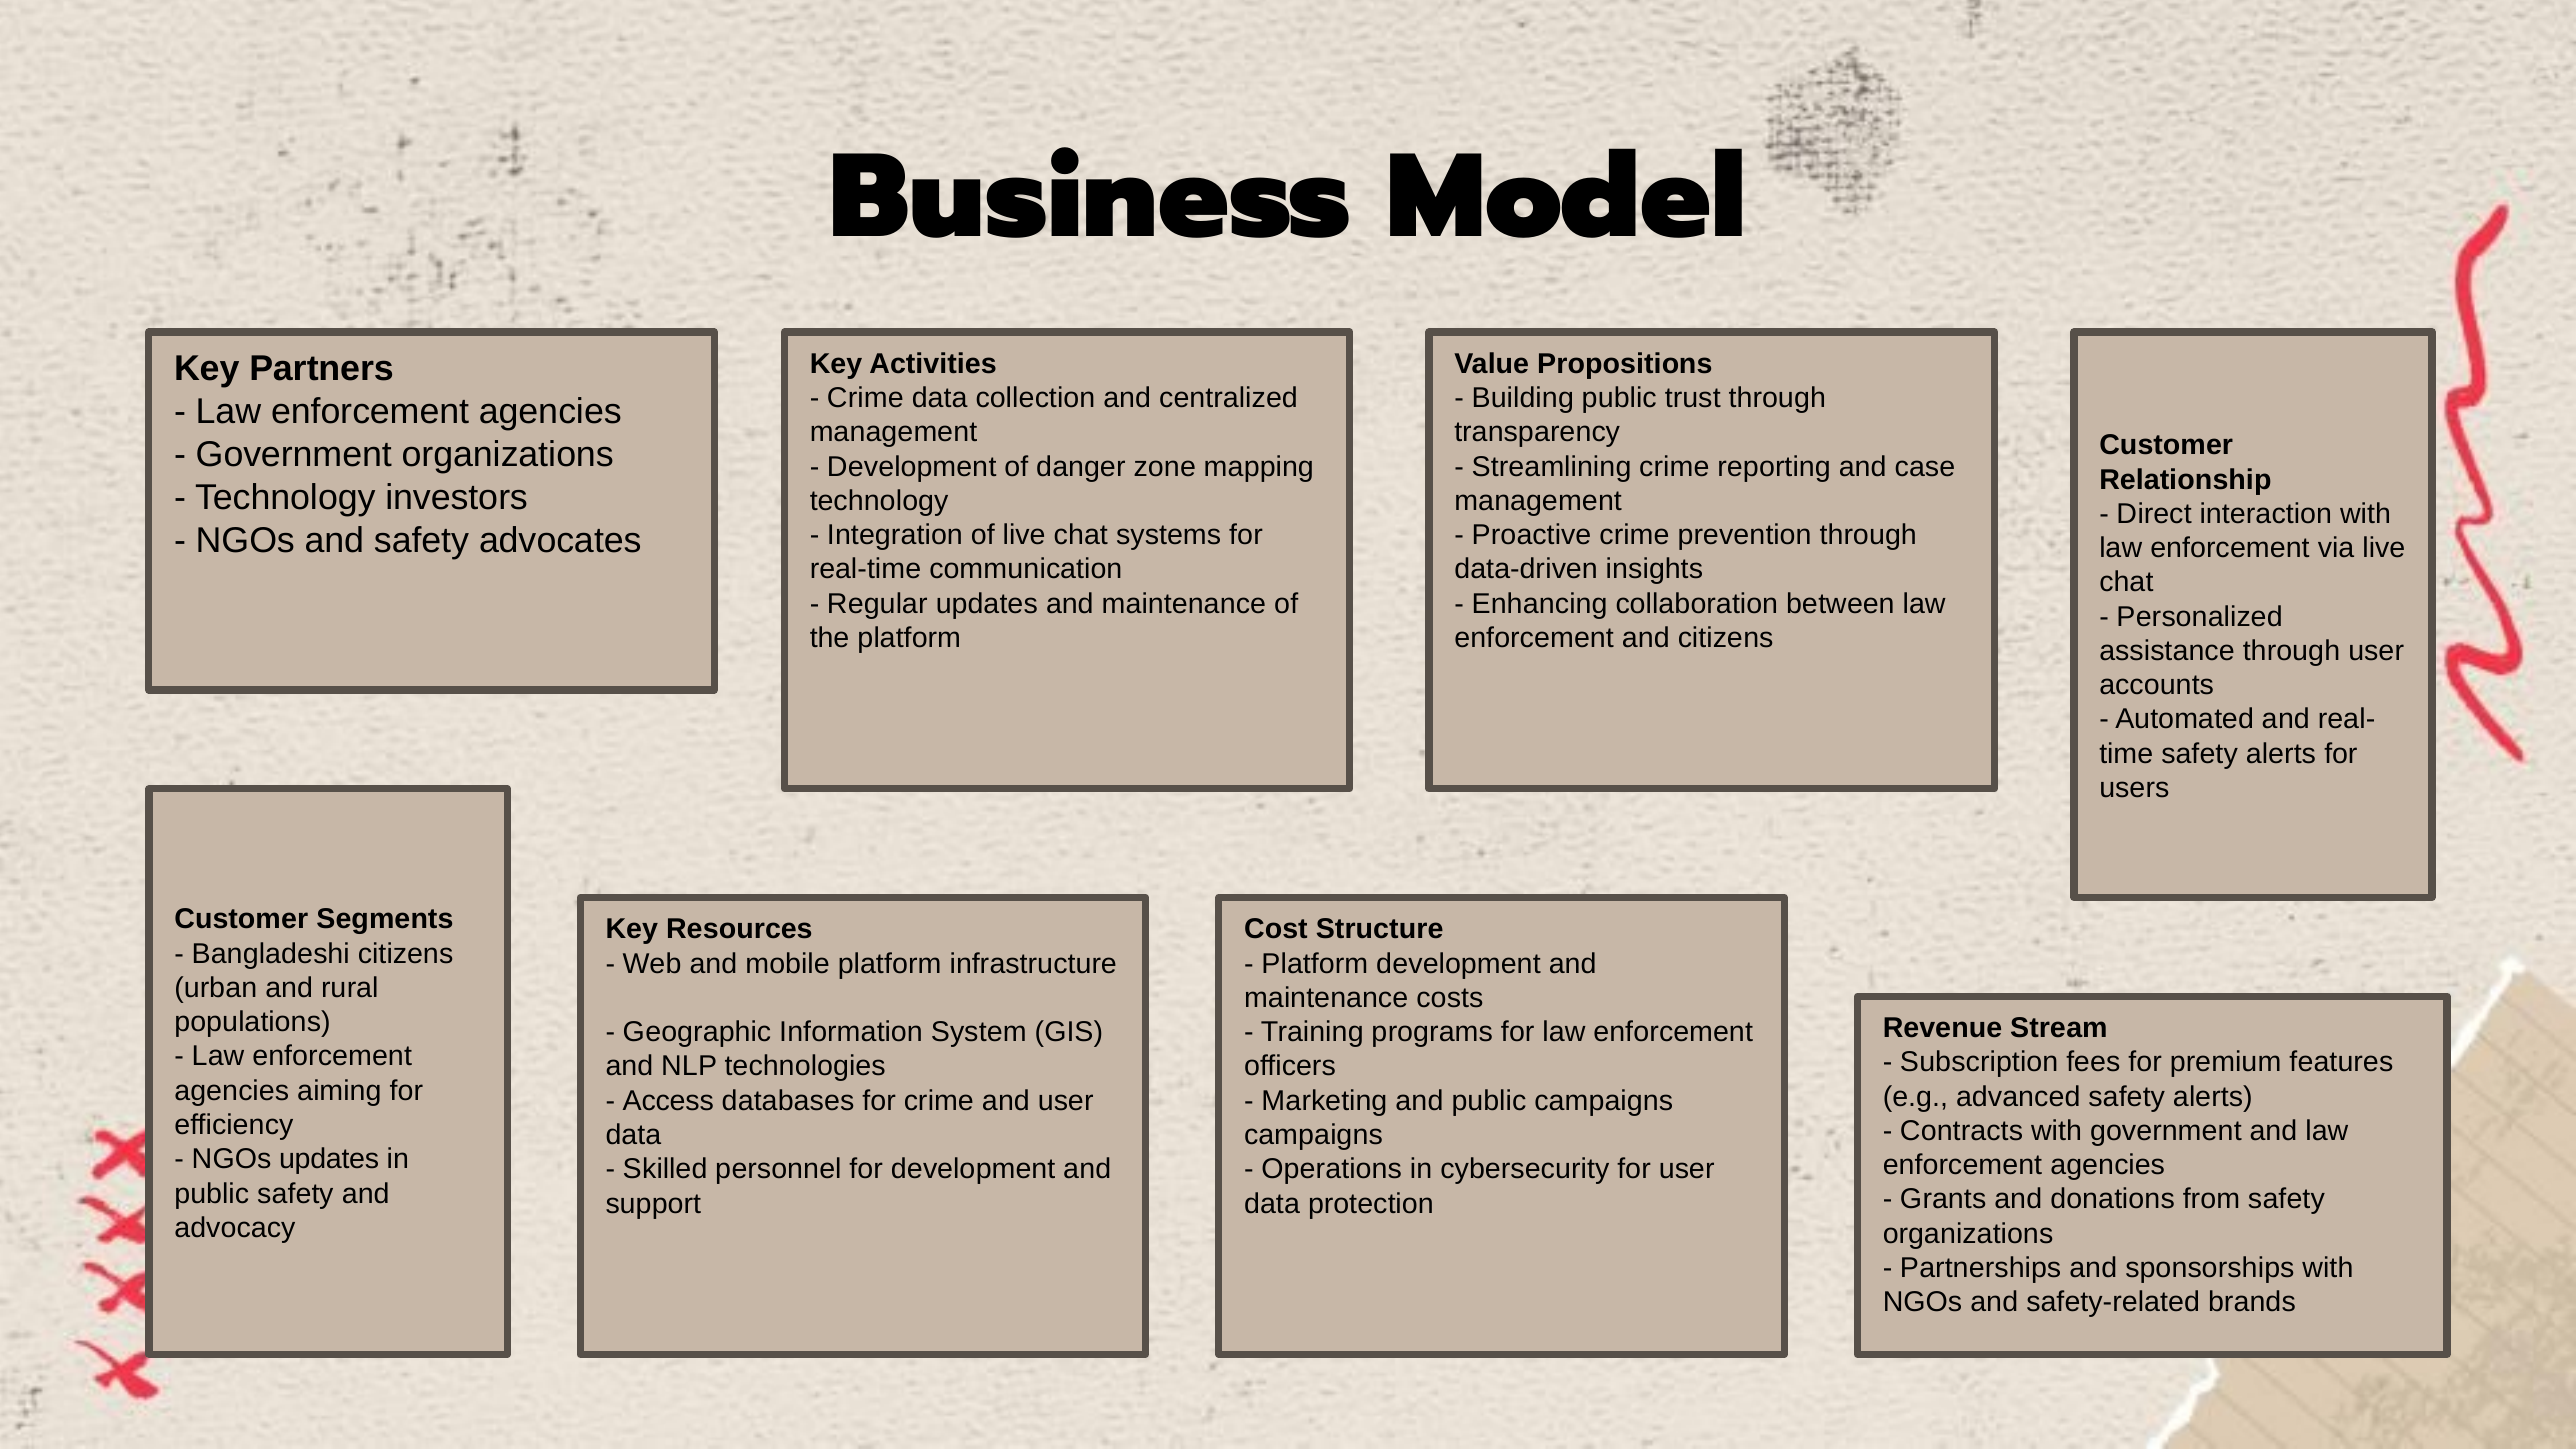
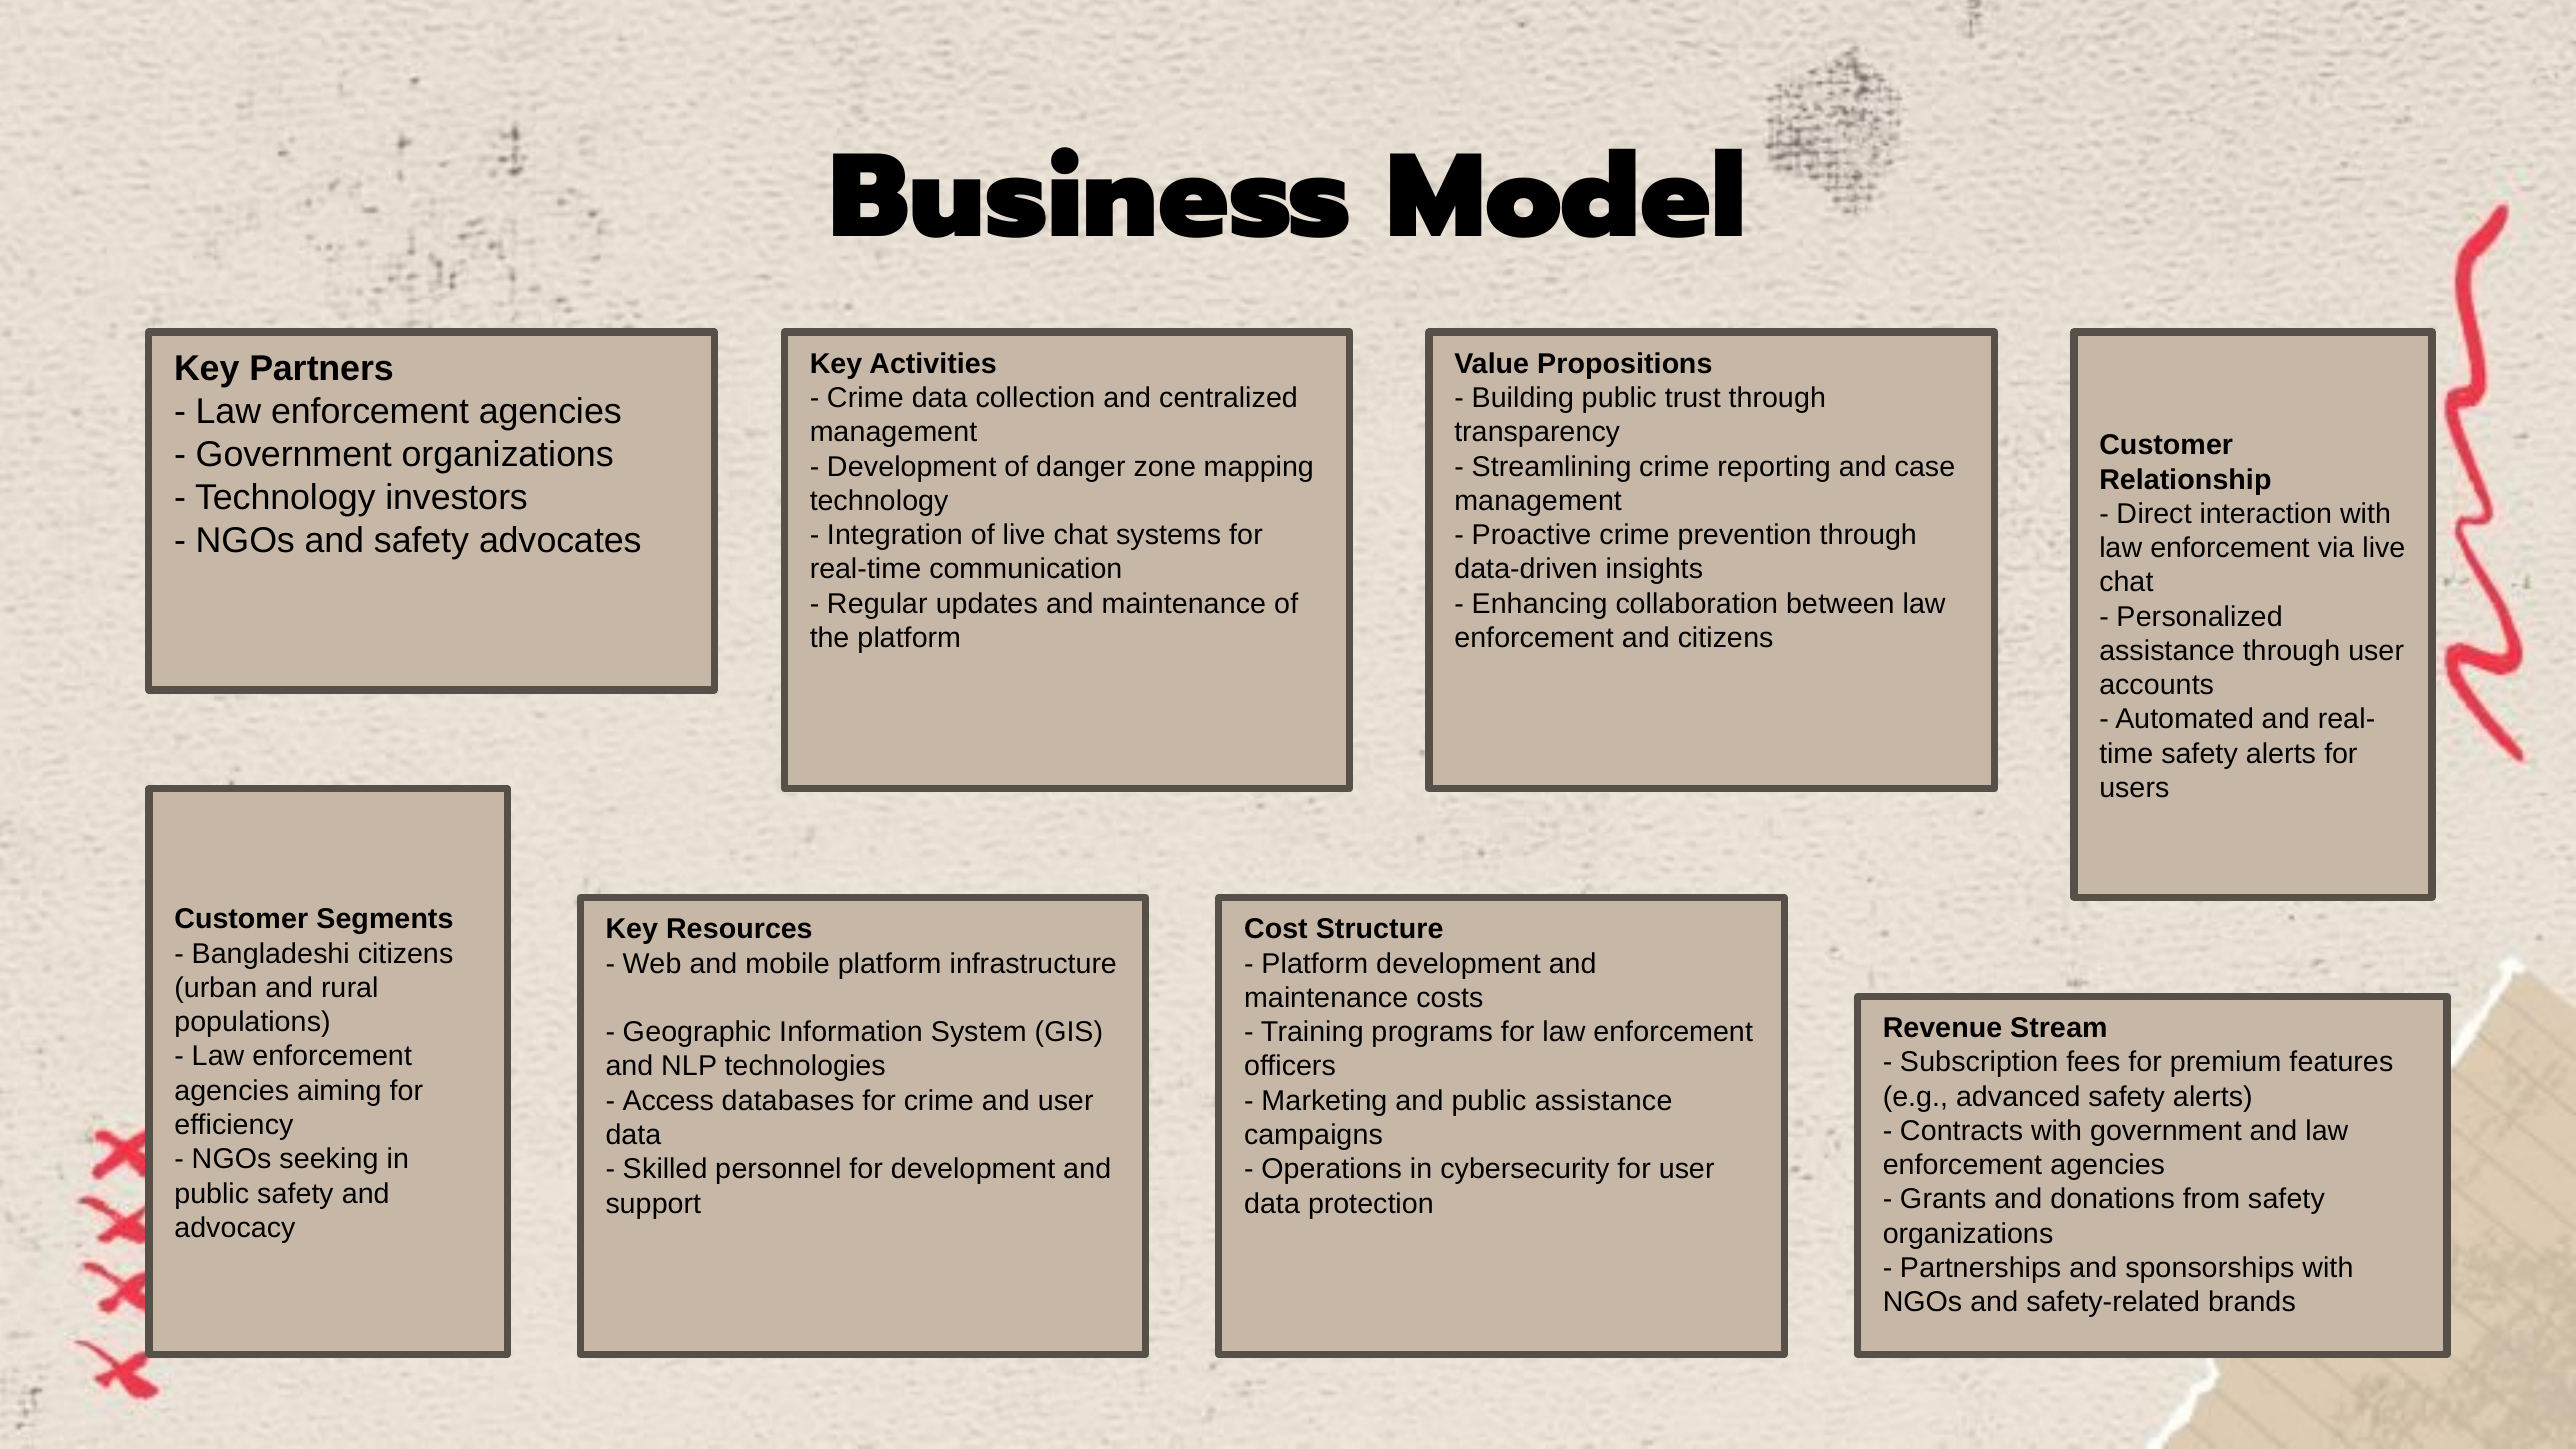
public campaigns: campaigns -> assistance (1604, 1101)
NGOs updates: updates -> seeking (329, 1159)
